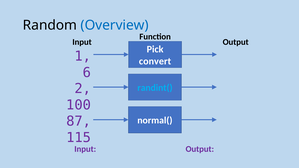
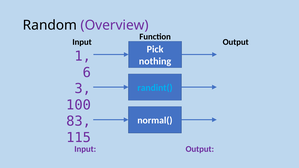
Overview colour: blue -> purple (115, 25)
convert: convert -> nothing (155, 61)
2: 2 -> 3 (83, 89)
87: 87 -> 83 (79, 121)
